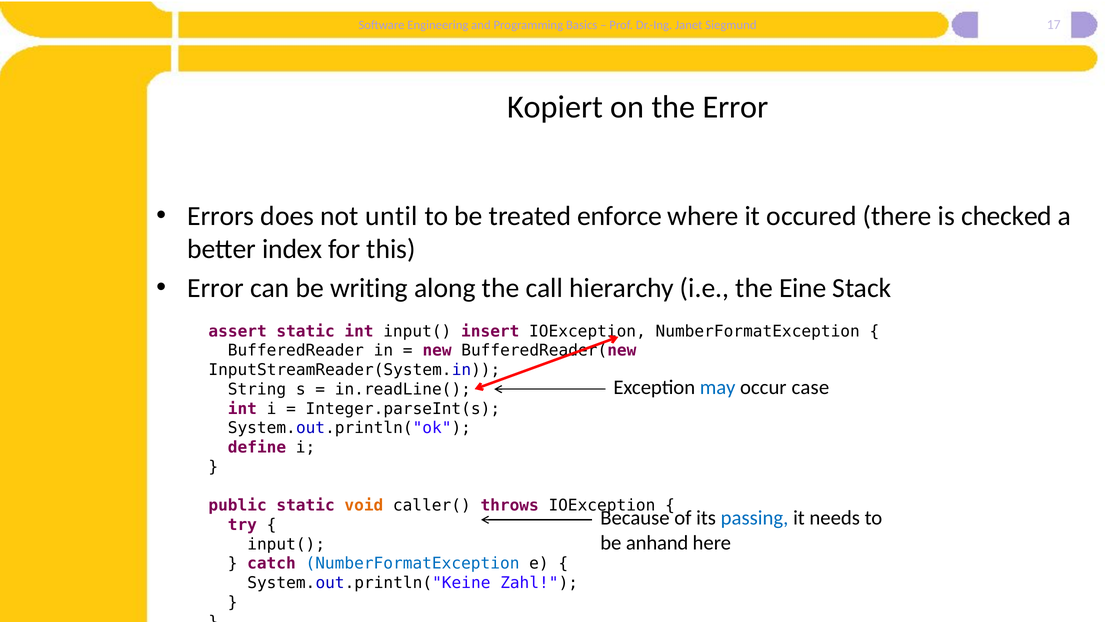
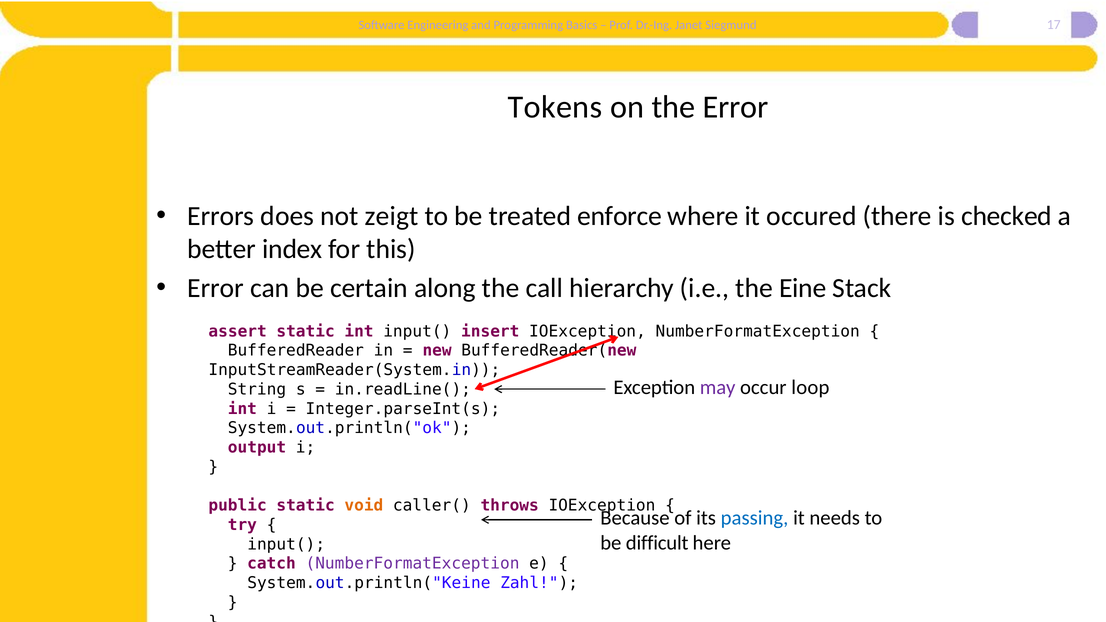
Kopiert: Kopiert -> Tokens (555, 107)
until: until -> zeigt (392, 216)
writing: writing -> certain (369, 288)
may colour: blue -> purple (718, 388)
case: case -> loop (810, 388)
define: define -> output (257, 448)
anhand: anhand -> difficult (657, 543)
NumberFormatException colour: blue -> purple (413, 564)
